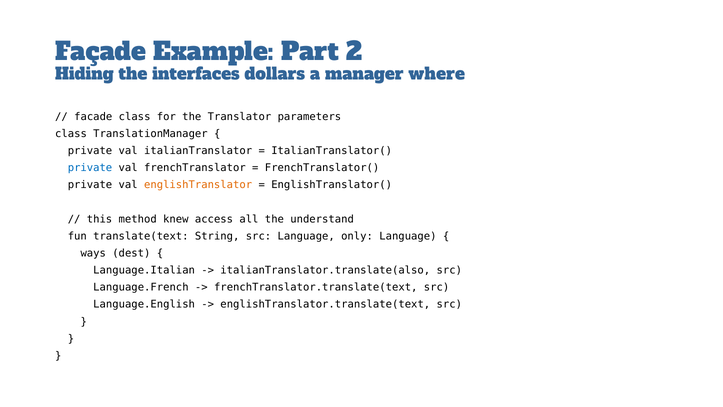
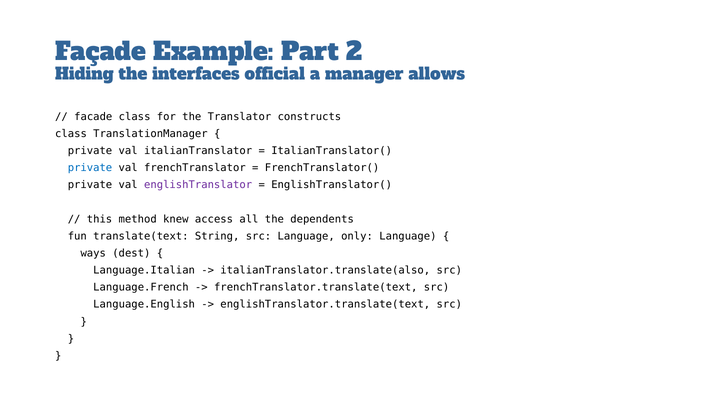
dollars: dollars -> official (275, 74)
where: where -> allows (437, 74)
parameters: parameters -> constructs (309, 117)
englishTranslator colour: orange -> purple (198, 185)
understand: understand -> dependents (322, 219)
